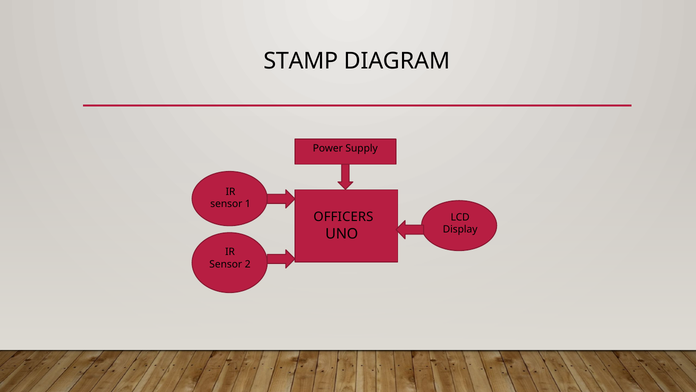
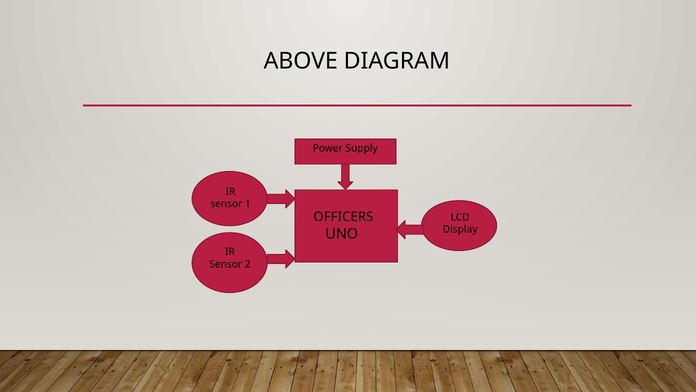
STAMP: STAMP -> ABOVE (301, 61)
